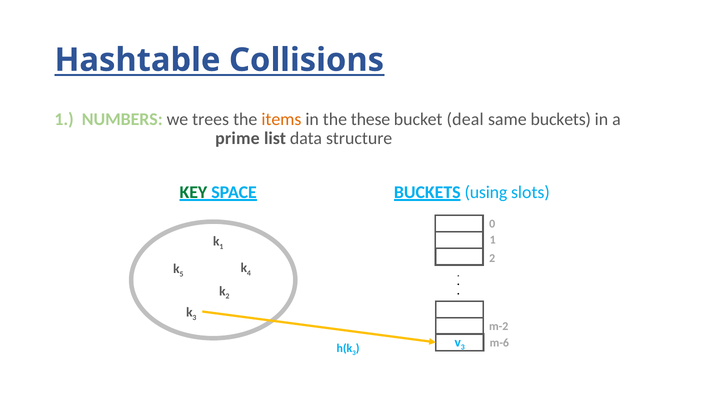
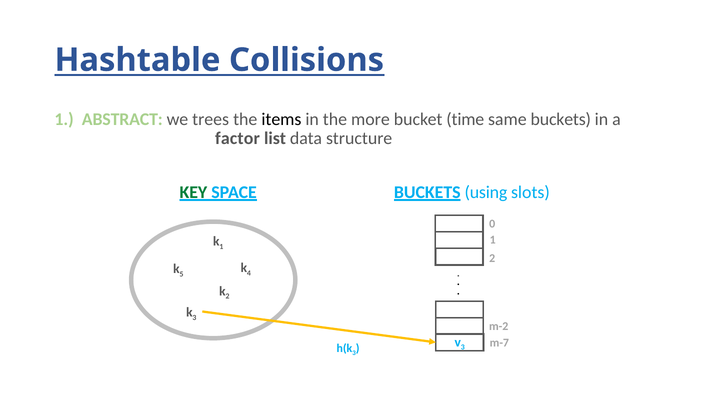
NUMBERS: NUMBERS -> ABSTRACT (122, 119)
items colour: orange -> black (281, 119)
these: these -> more (370, 119)
deal: deal -> time (465, 119)
prime: prime -> factor (237, 138)
m-6: m-6 -> m-7 (499, 342)
